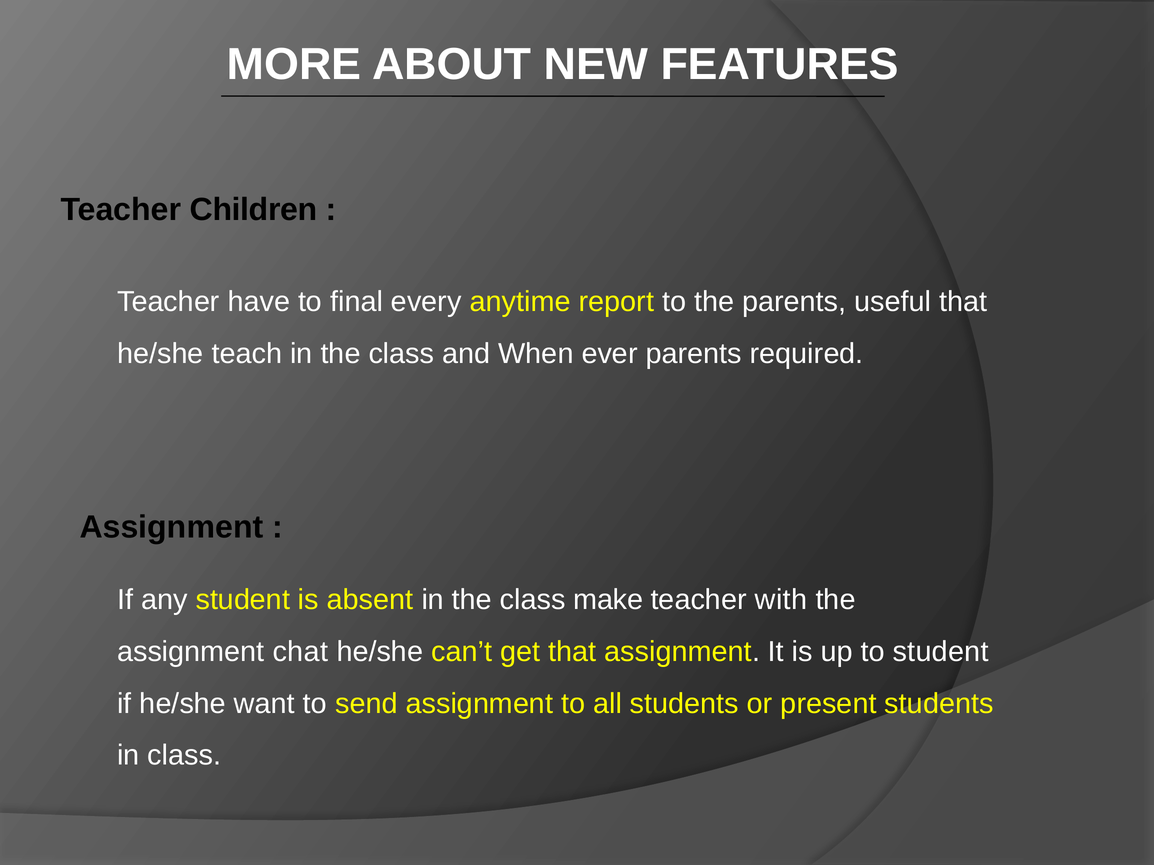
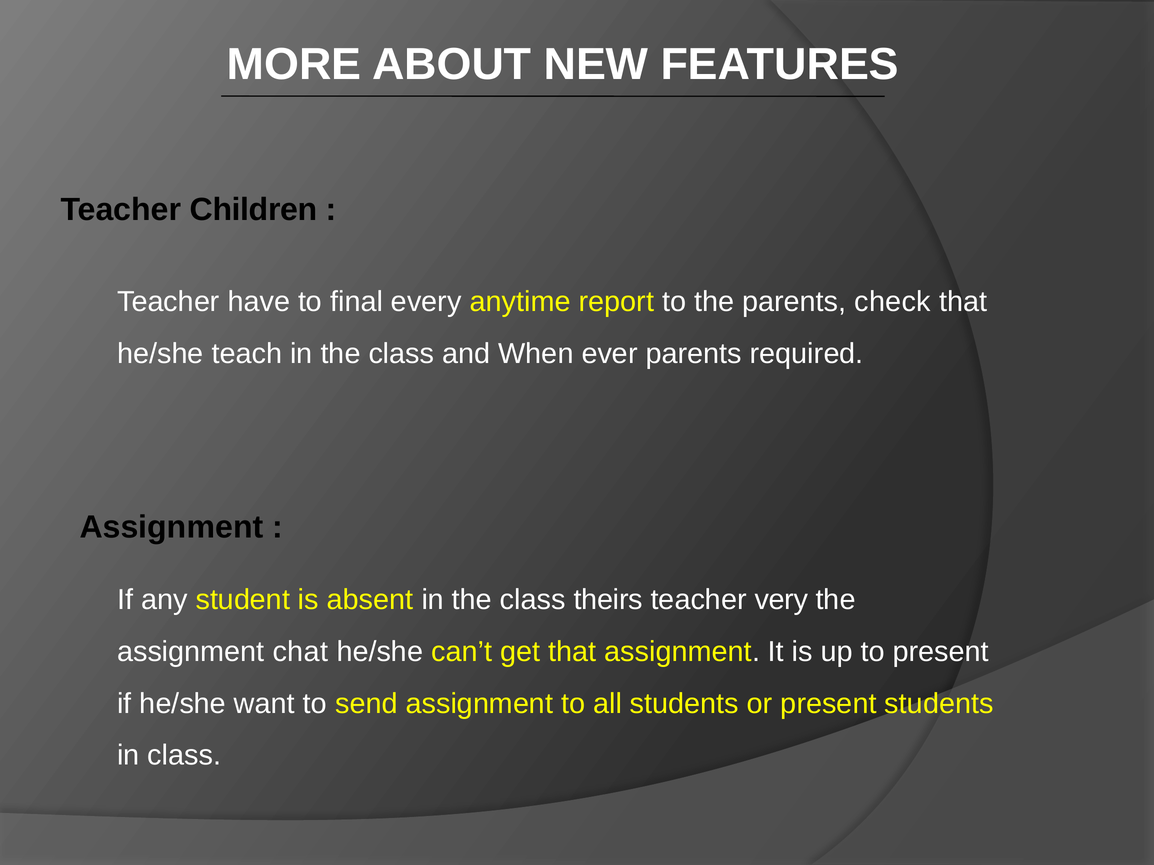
useful: useful -> check (893, 302)
make: make -> theirs (608, 600)
with: with -> very (781, 600)
to student: student -> present (941, 652)
